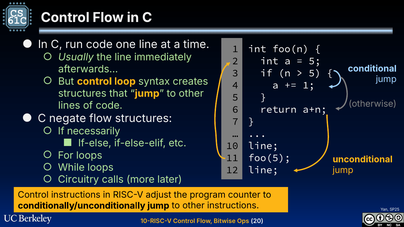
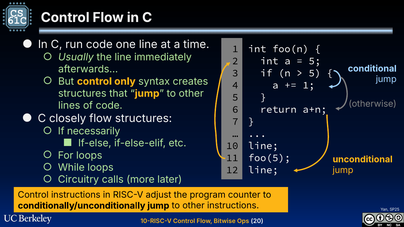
loop: loop -> only (125, 81)
negate: negate -> closely (68, 119)
